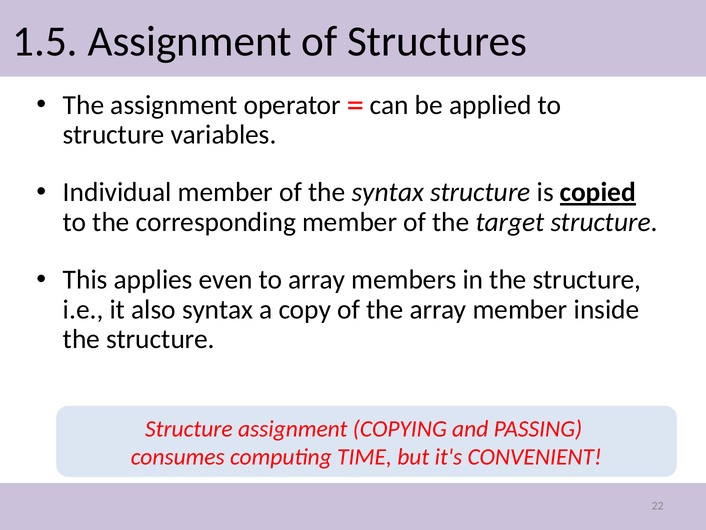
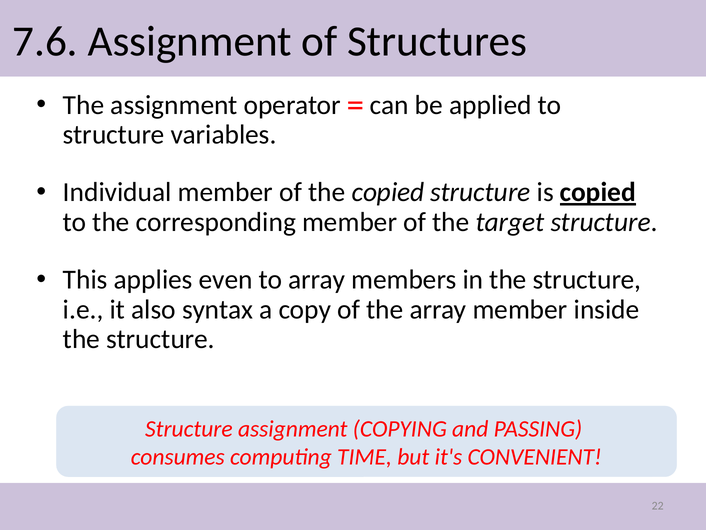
1.5: 1.5 -> 7.6 (45, 41)
the syntax: syntax -> copied (388, 192)
